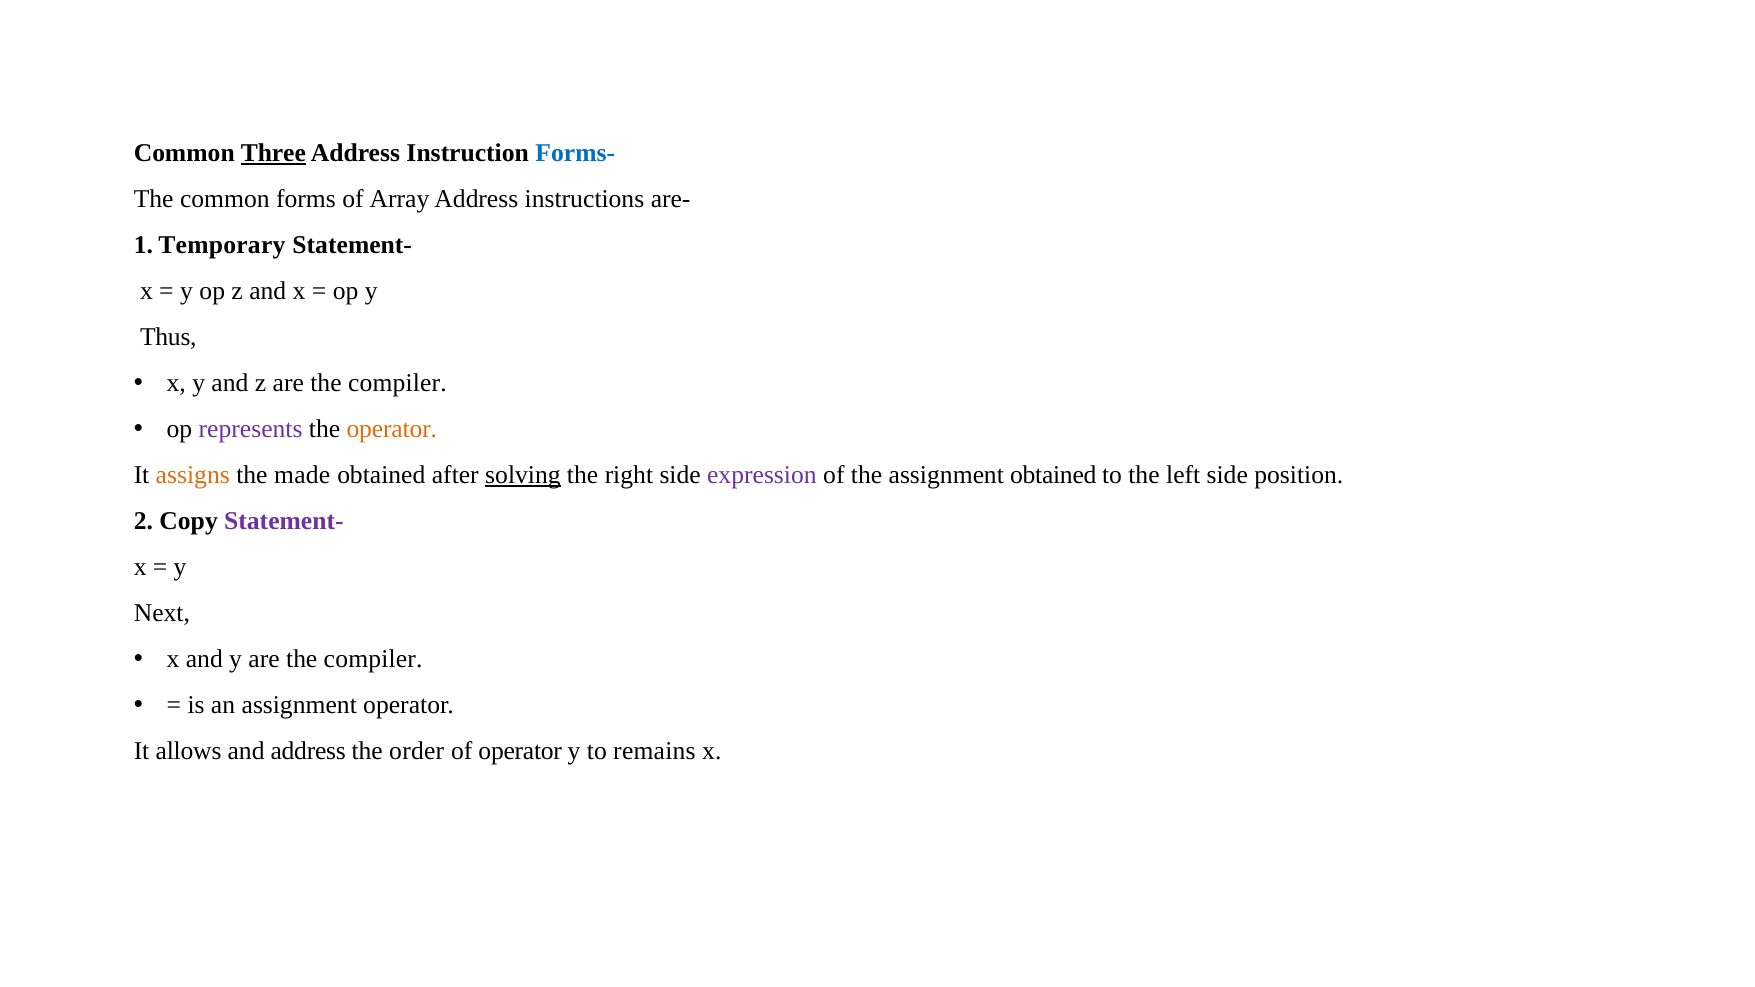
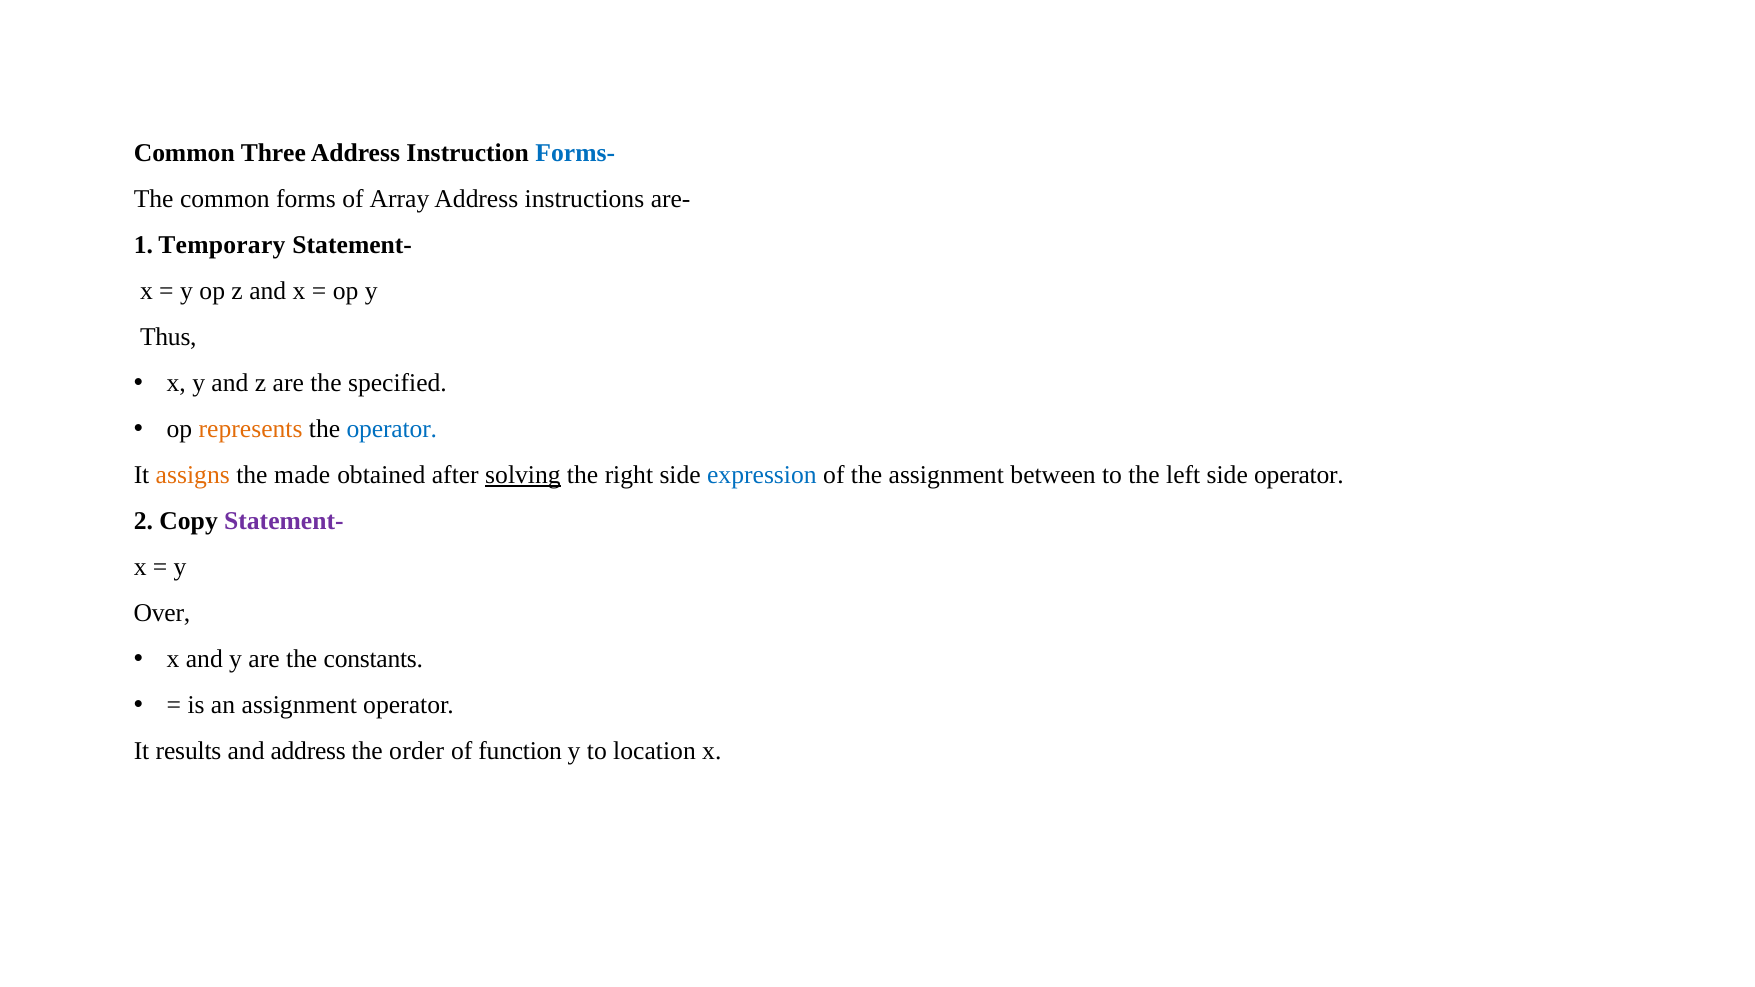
Three underline: present -> none (273, 153)
z are the compiler: compiler -> specified (397, 383)
represents colour: purple -> orange (251, 429)
operator colour: orange -> blue (392, 429)
expression colour: purple -> blue (762, 475)
assignment obtained: obtained -> between (1053, 475)
side position: position -> operator (1299, 475)
Next: Next -> Over (162, 613)
y are the compiler: compiler -> constants (373, 659)
allows: allows -> results (189, 751)
of operator: operator -> function (520, 751)
remains: remains -> location (655, 751)
